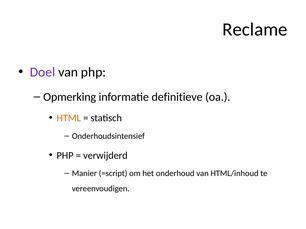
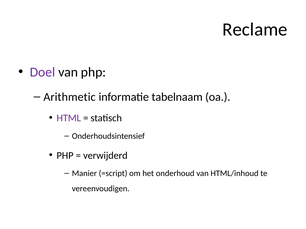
Opmerking: Opmerking -> Arithmetic (70, 97)
definitieve: definitieve -> tabelnaam (177, 97)
HTML colour: orange -> purple (69, 118)
